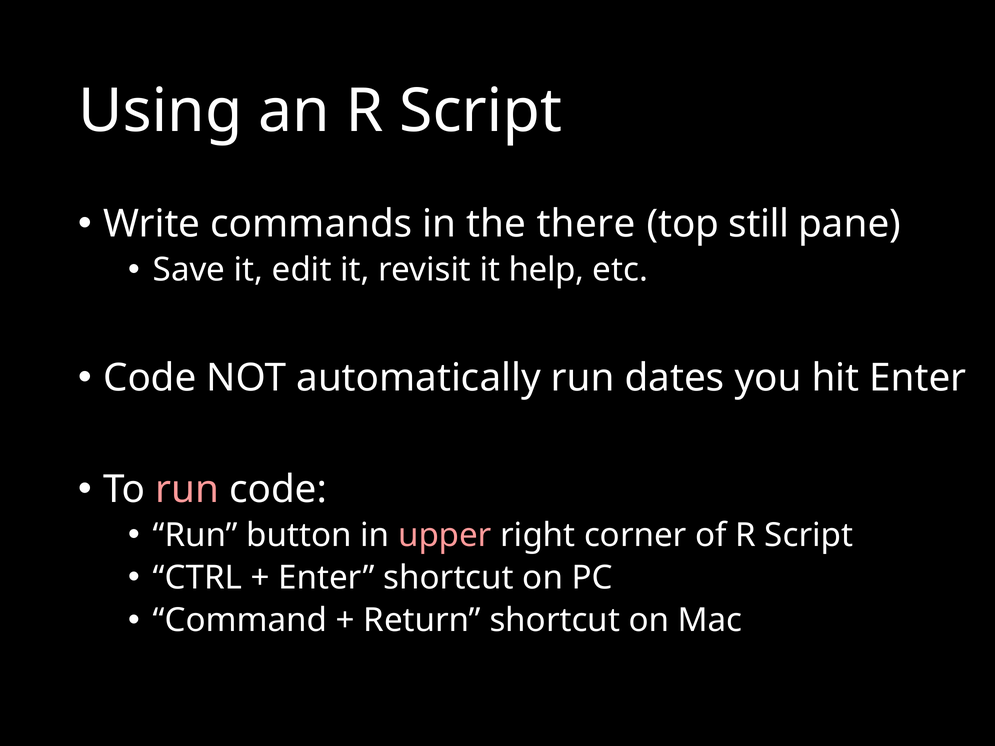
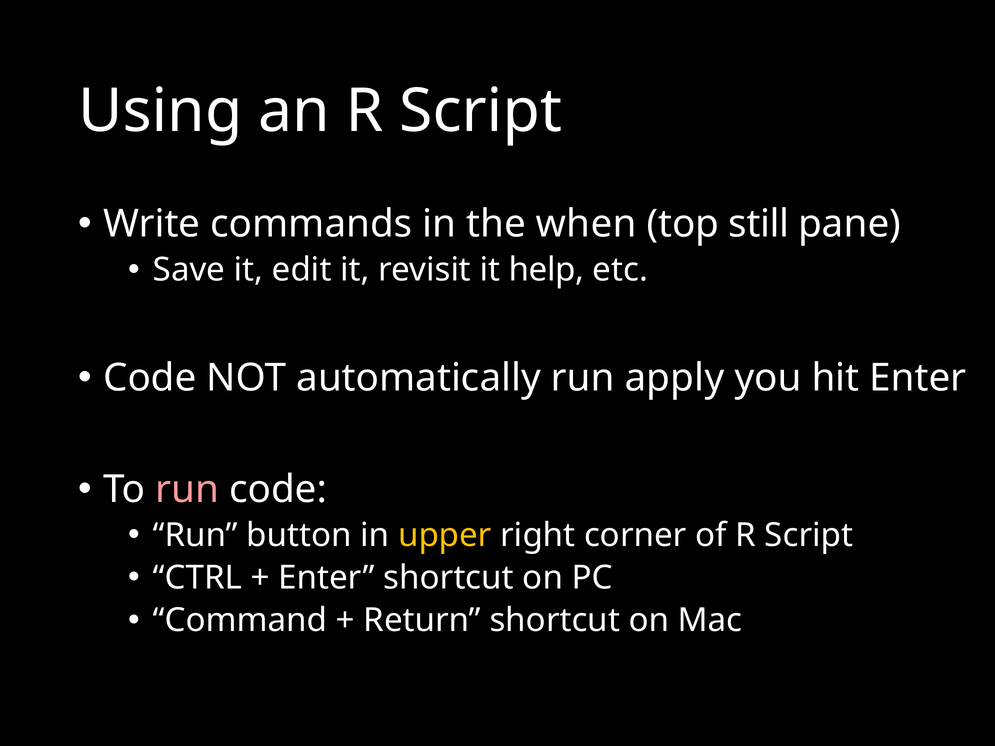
there: there -> when (586, 224)
dates: dates -> apply (674, 378)
upper colour: pink -> yellow (445, 535)
